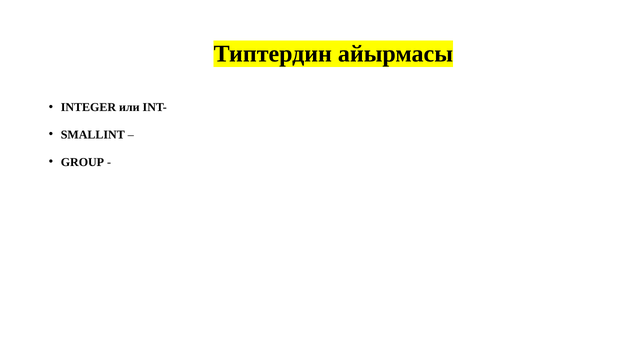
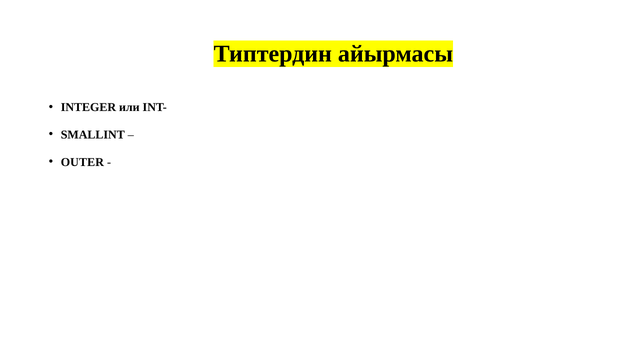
GROUP: GROUP -> OUTER (82, 162)
